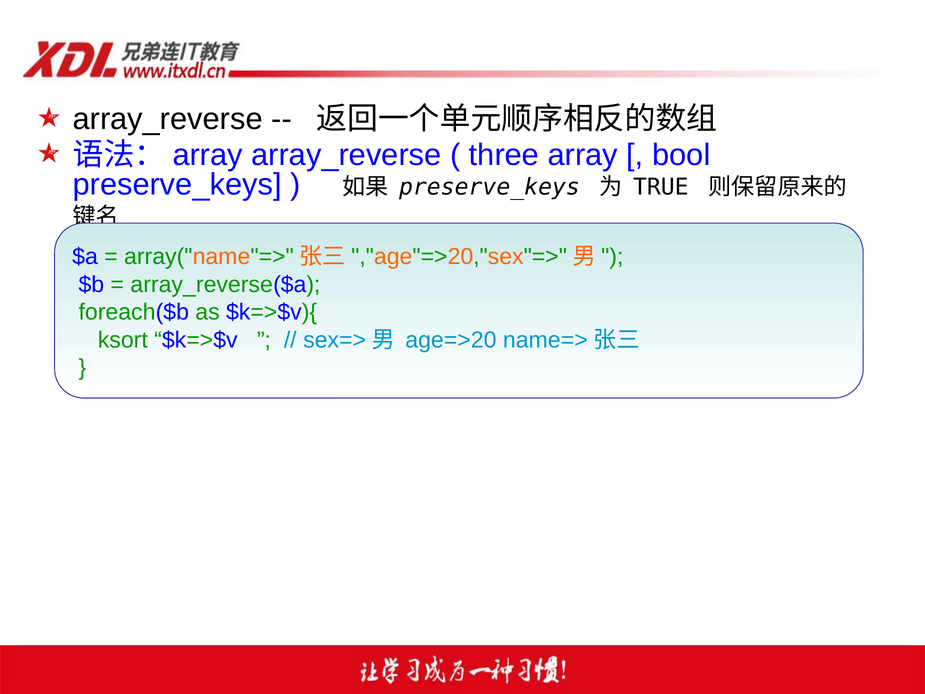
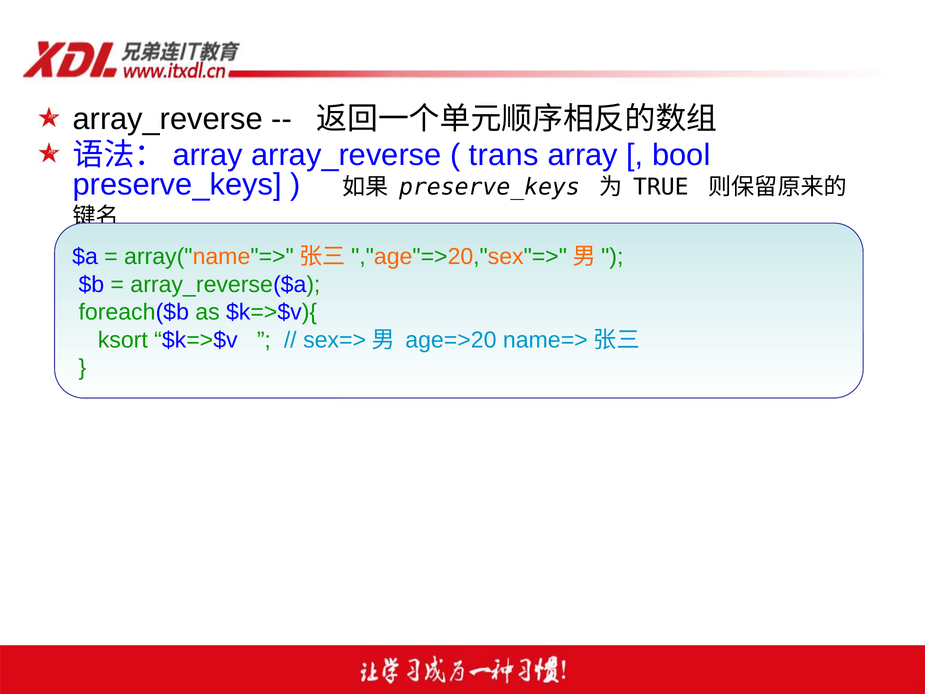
three: three -> trans (504, 155)
